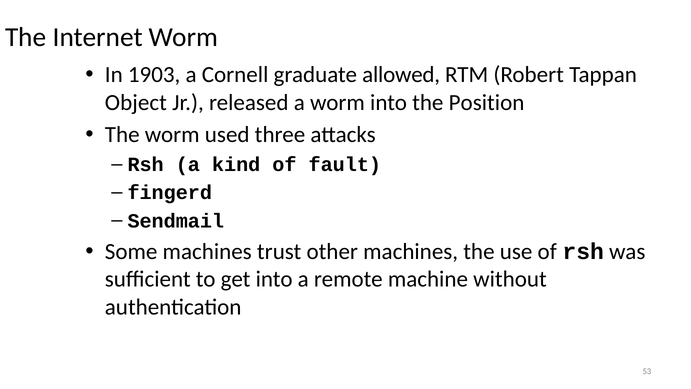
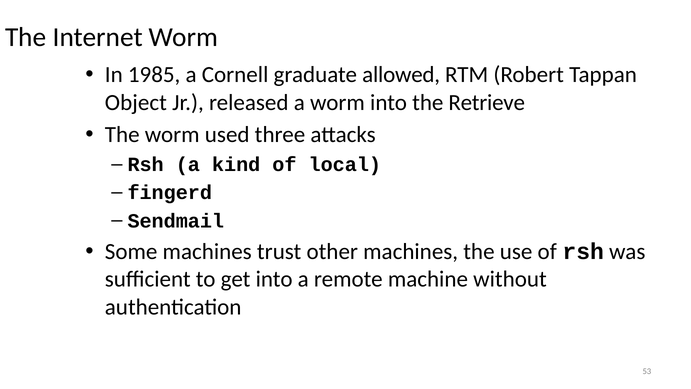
1903: 1903 -> 1985 (154, 75)
Position: Position -> Retrieve (487, 102)
fault: fault -> local (345, 164)
